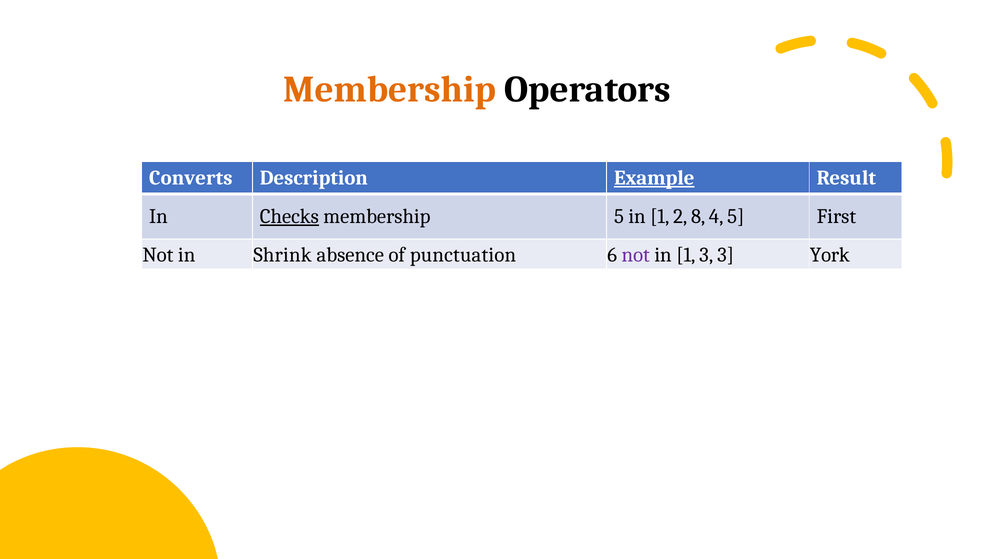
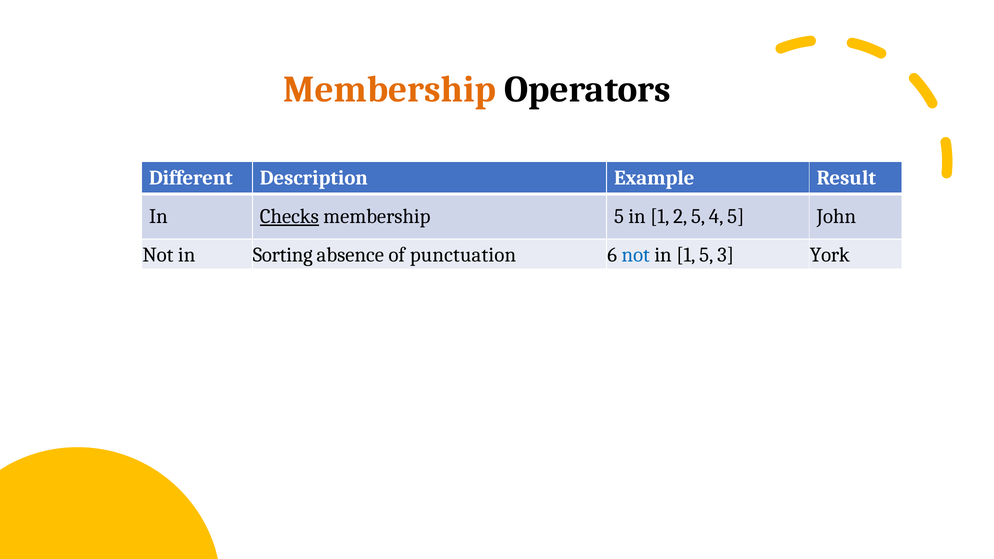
Converts: Converts -> Different (191, 178)
Example underline: present -> none (654, 178)
2 8: 8 -> 5 (698, 216)
First: First -> John (836, 216)
Shrink: Shrink -> Sorting (283, 255)
not colour: purple -> blue (636, 255)
1 3: 3 -> 5 (706, 255)
